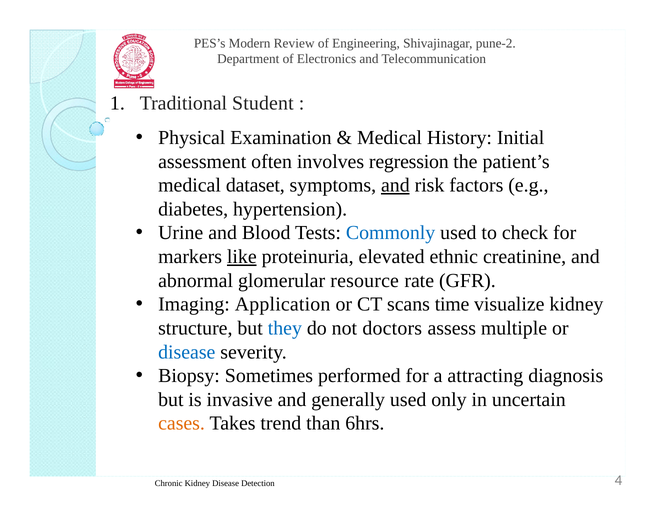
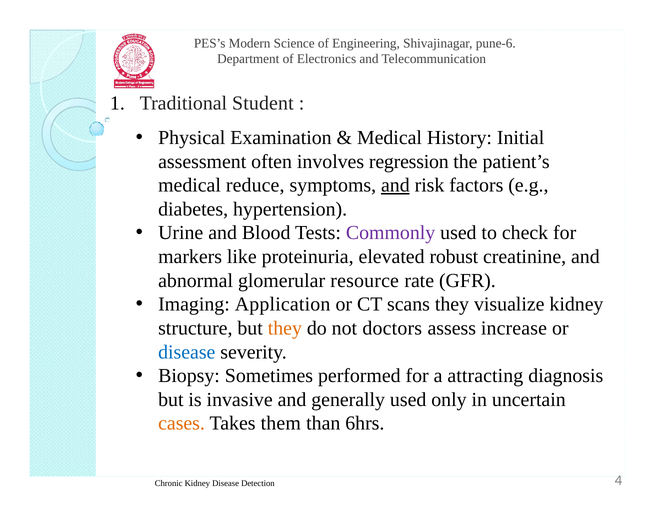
Review: Review -> Science (294, 43)
pune-2: pune-2 -> pune-6 (496, 43)
dataset: dataset -> reduce (255, 185)
Commonly colour: blue -> purple (391, 233)
like underline: present -> none (242, 257)
ethnic: ethnic -> robust (454, 257)
scans time: time -> they (452, 304)
they colour: blue -> orange (285, 328)
multiple: multiple -> increase (514, 328)
trend: trend -> them (281, 424)
